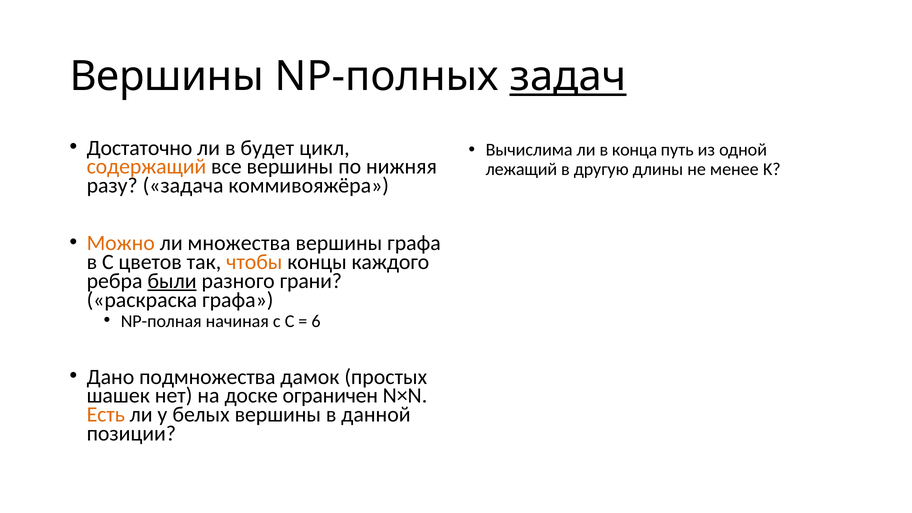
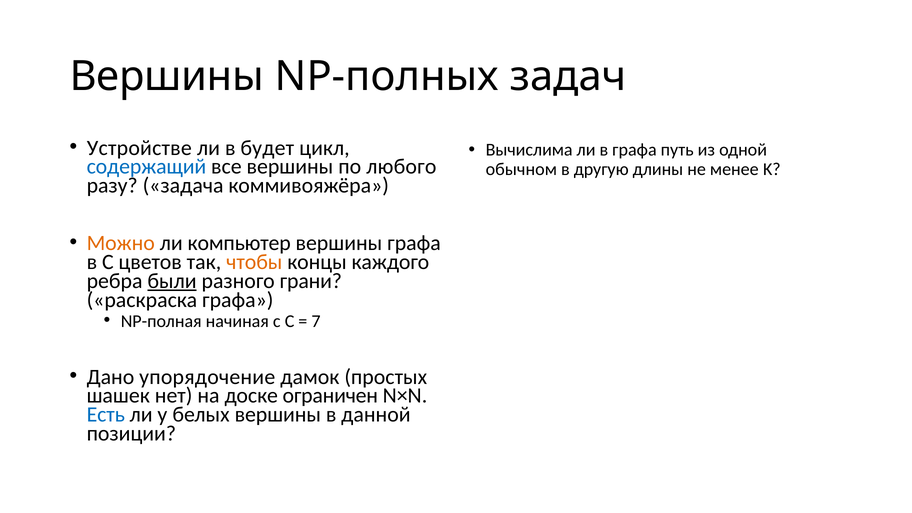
задач underline: present -> none (568, 77)
Достаточно: Достаточно -> Устройстве (139, 148)
в конца: конца -> графа (634, 150)
содержащий colour: orange -> blue (146, 167)
нижняя: нижняя -> любого (401, 167)
лежащий: лежащий -> обычном (521, 169)
множества: множества -> компьютер (239, 243)
6: 6 -> 7 (316, 321)
подмножества: подмножества -> упорядочение (207, 377)
Есть colour: orange -> blue (106, 415)
